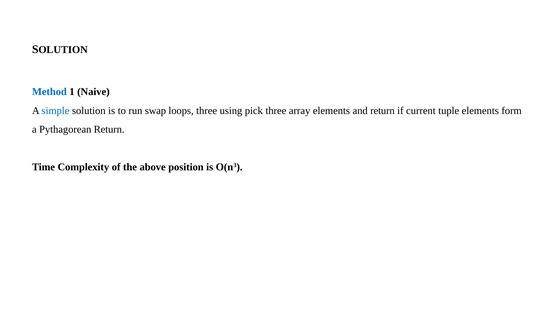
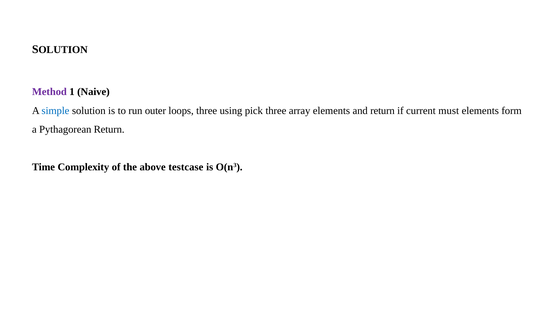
Method colour: blue -> purple (49, 92)
swap: swap -> outer (155, 111)
tuple: tuple -> must (449, 111)
position: position -> testcase (186, 167)
